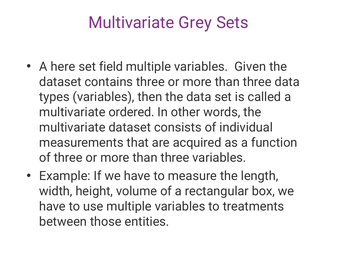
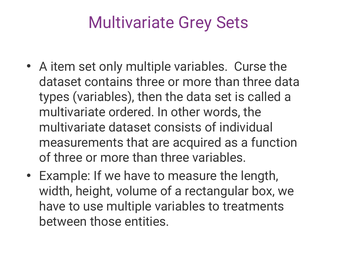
here: here -> item (63, 67)
field: field -> only (111, 67)
Given: Given -> Curse (250, 67)
